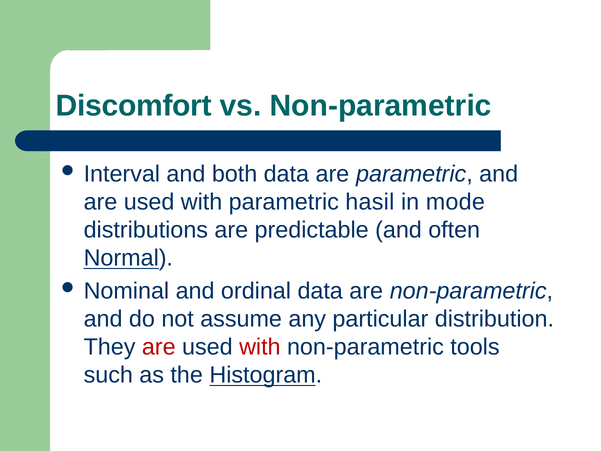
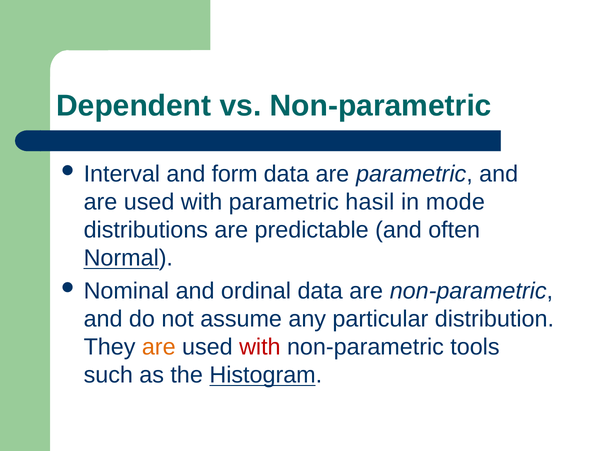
Discomfort: Discomfort -> Dependent (134, 106)
both: both -> form (235, 174)
are colour: red -> orange (159, 347)
